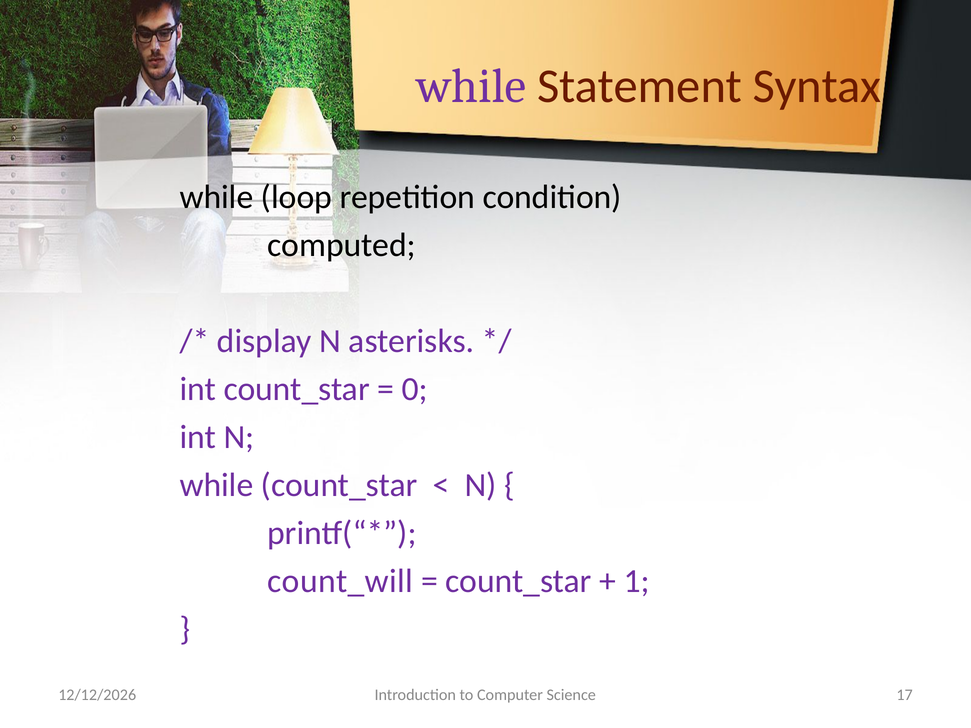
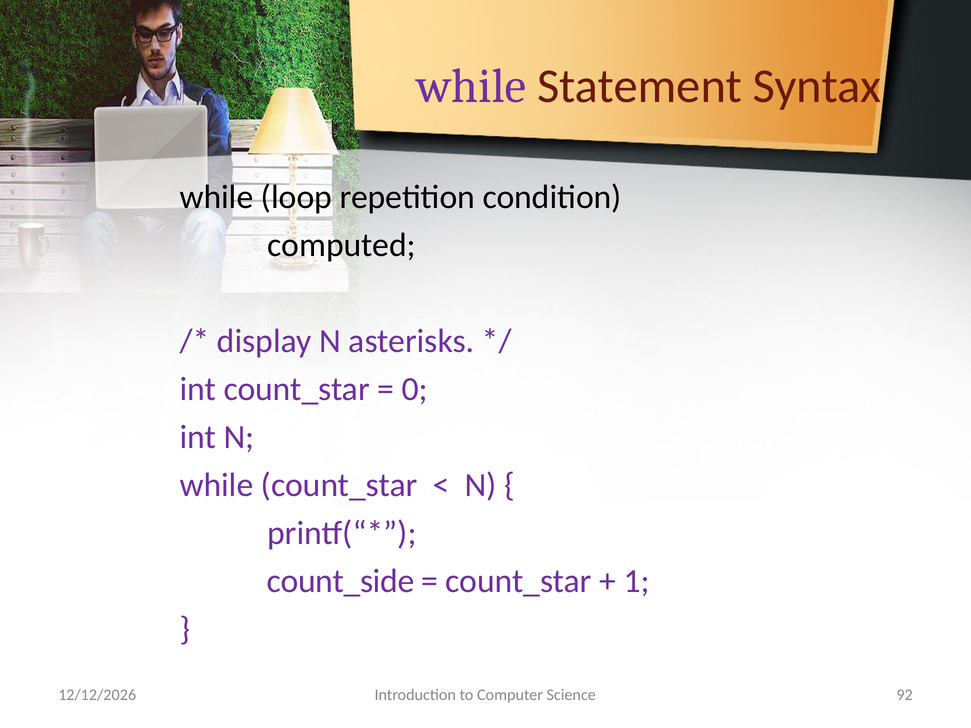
count_will: count_will -> count_side (341, 581)
17: 17 -> 92 (905, 695)
